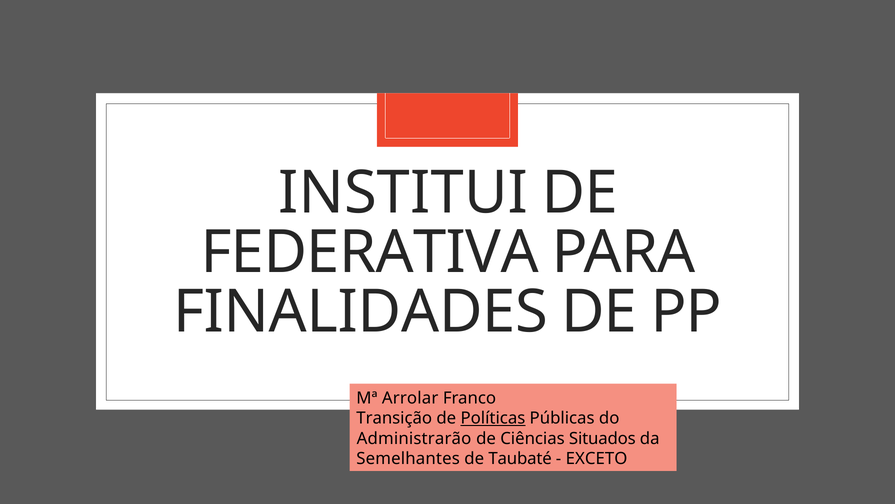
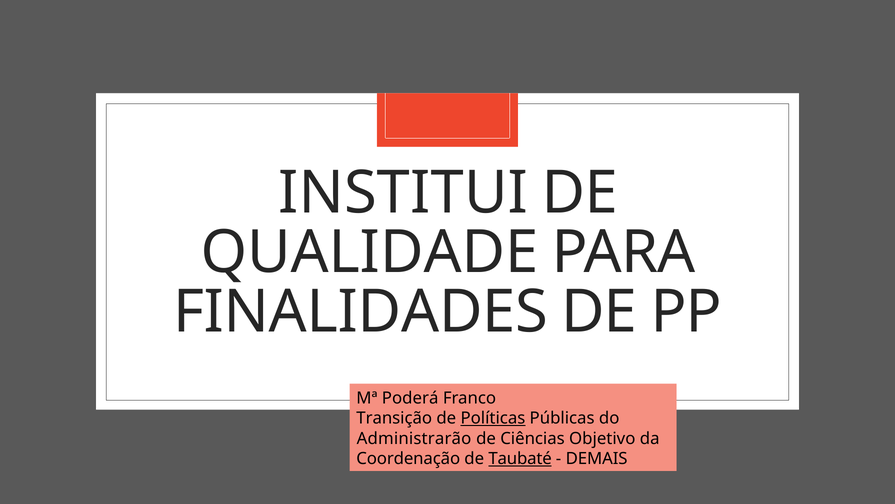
FEDERATIVA: FEDERATIVA -> QUALIDADE (369, 252)
Arrolar: Arrolar -> Poderá (410, 398)
Situados: Situados -> Objetivo (602, 438)
Semelhantes: Semelhantes -> Coordenação (408, 458)
Taubaté underline: none -> present (520, 458)
EXCETO: EXCETO -> DEMAIS (597, 458)
